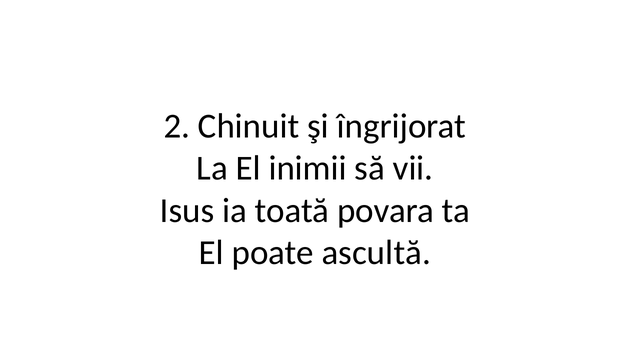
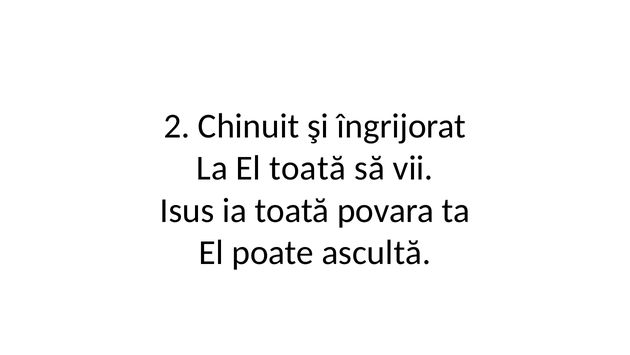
El inimii: inimii -> toată (307, 168)
